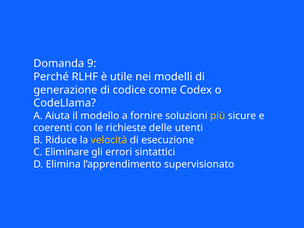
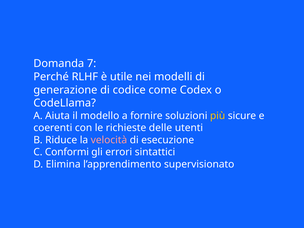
9: 9 -> 7 (92, 64)
velocità colour: yellow -> pink (109, 140)
Eliminare: Eliminare -> Conformi (67, 152)
